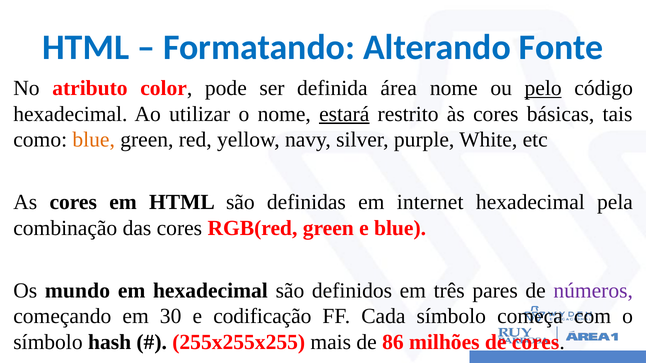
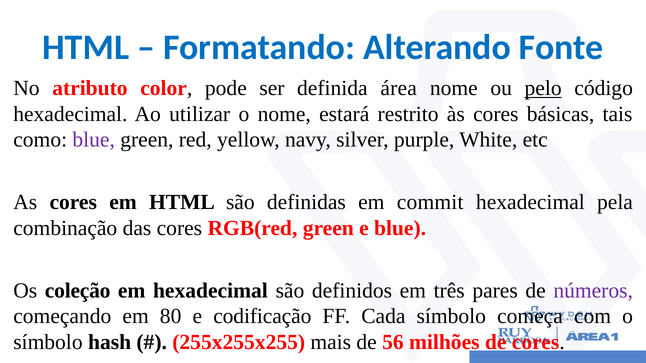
estará underline: present -> none (344, 114)
blue colour: orange -> purple (94, 140)
internet: internet -> commit (430, 202)
mundo: mundo -> coleção (78, 291)
30: 30 -> 80 (171, 317)
86: 86 -> 56 (393, 342)
